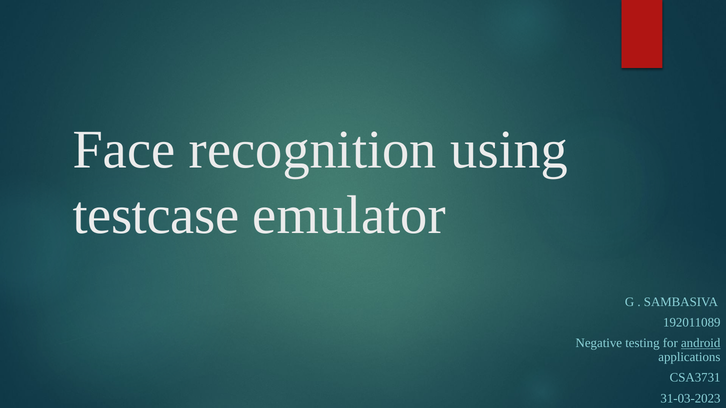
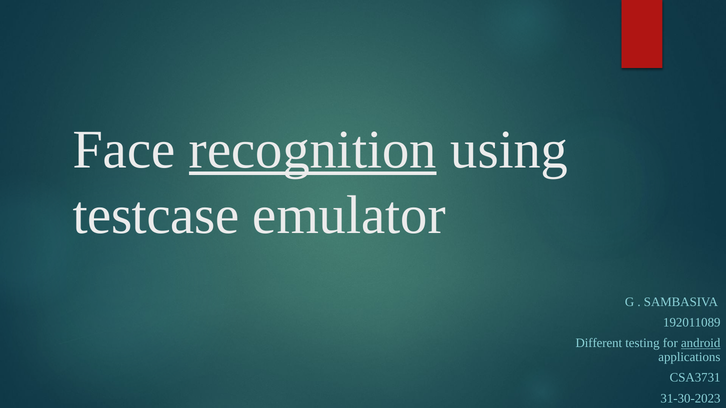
recognition underline: none -> present (313, 150)
Negative: Negative -> Different (599, 343)
31-03-2023: 31-03-2023 -> 31-30-2023 (691, 399)
